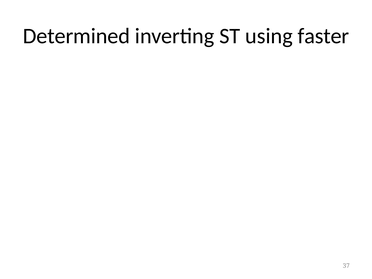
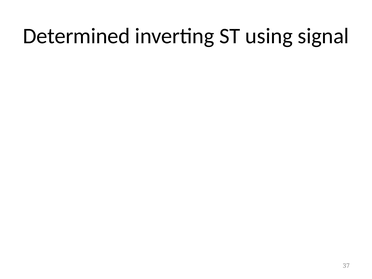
faster: faster -> signal (323, 36)
